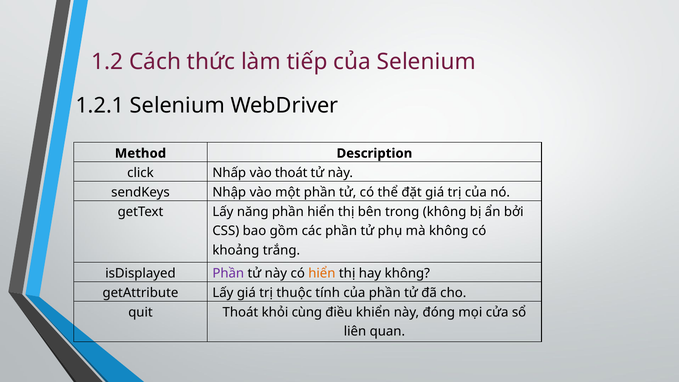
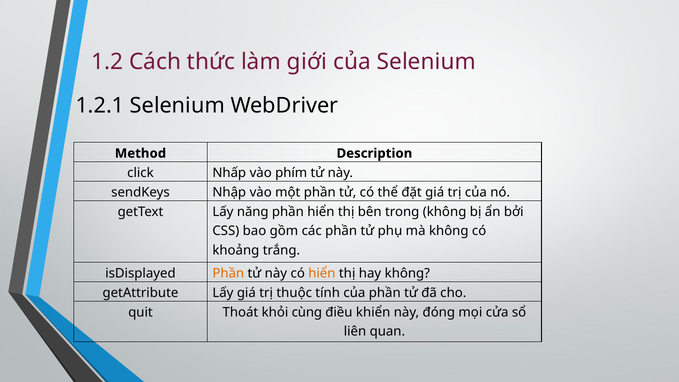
tiếp: tiếp -> giới (307, 62)
vào thoát: thoát -> phím (291, 173)
Phần colour: purple -> orange (228, 273)
